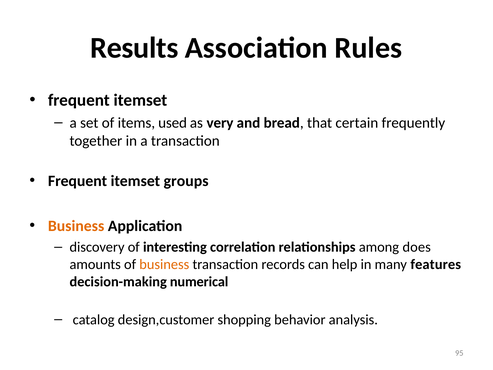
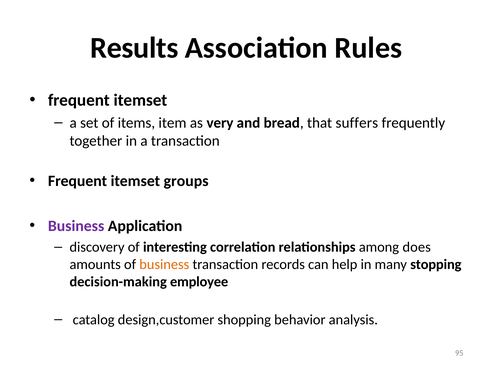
used: used -> item (172, 123)
certain: certain -> suffers (357, 123)
Business colour: orange -> purple (76, 226)
features: features -> stopping (436, 264)
numerical: numerical -> employee (199, 282)
